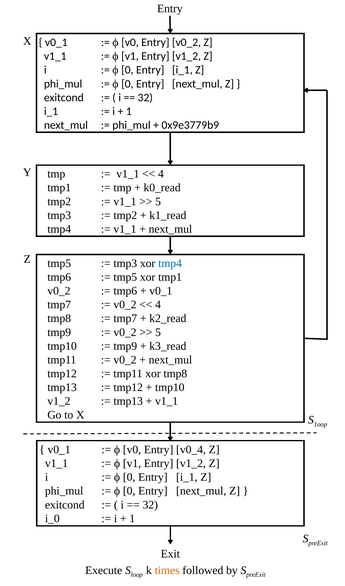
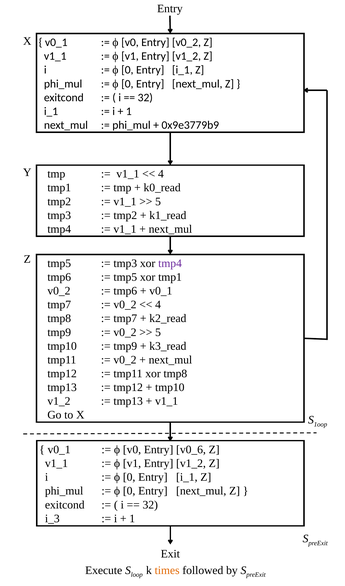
tmp4 colour: blue -> purple (170, 264)
v0_4: v0_4 -> v0_6 (191, 450)
i_0: i_0 -> i_3 (52, 519)
